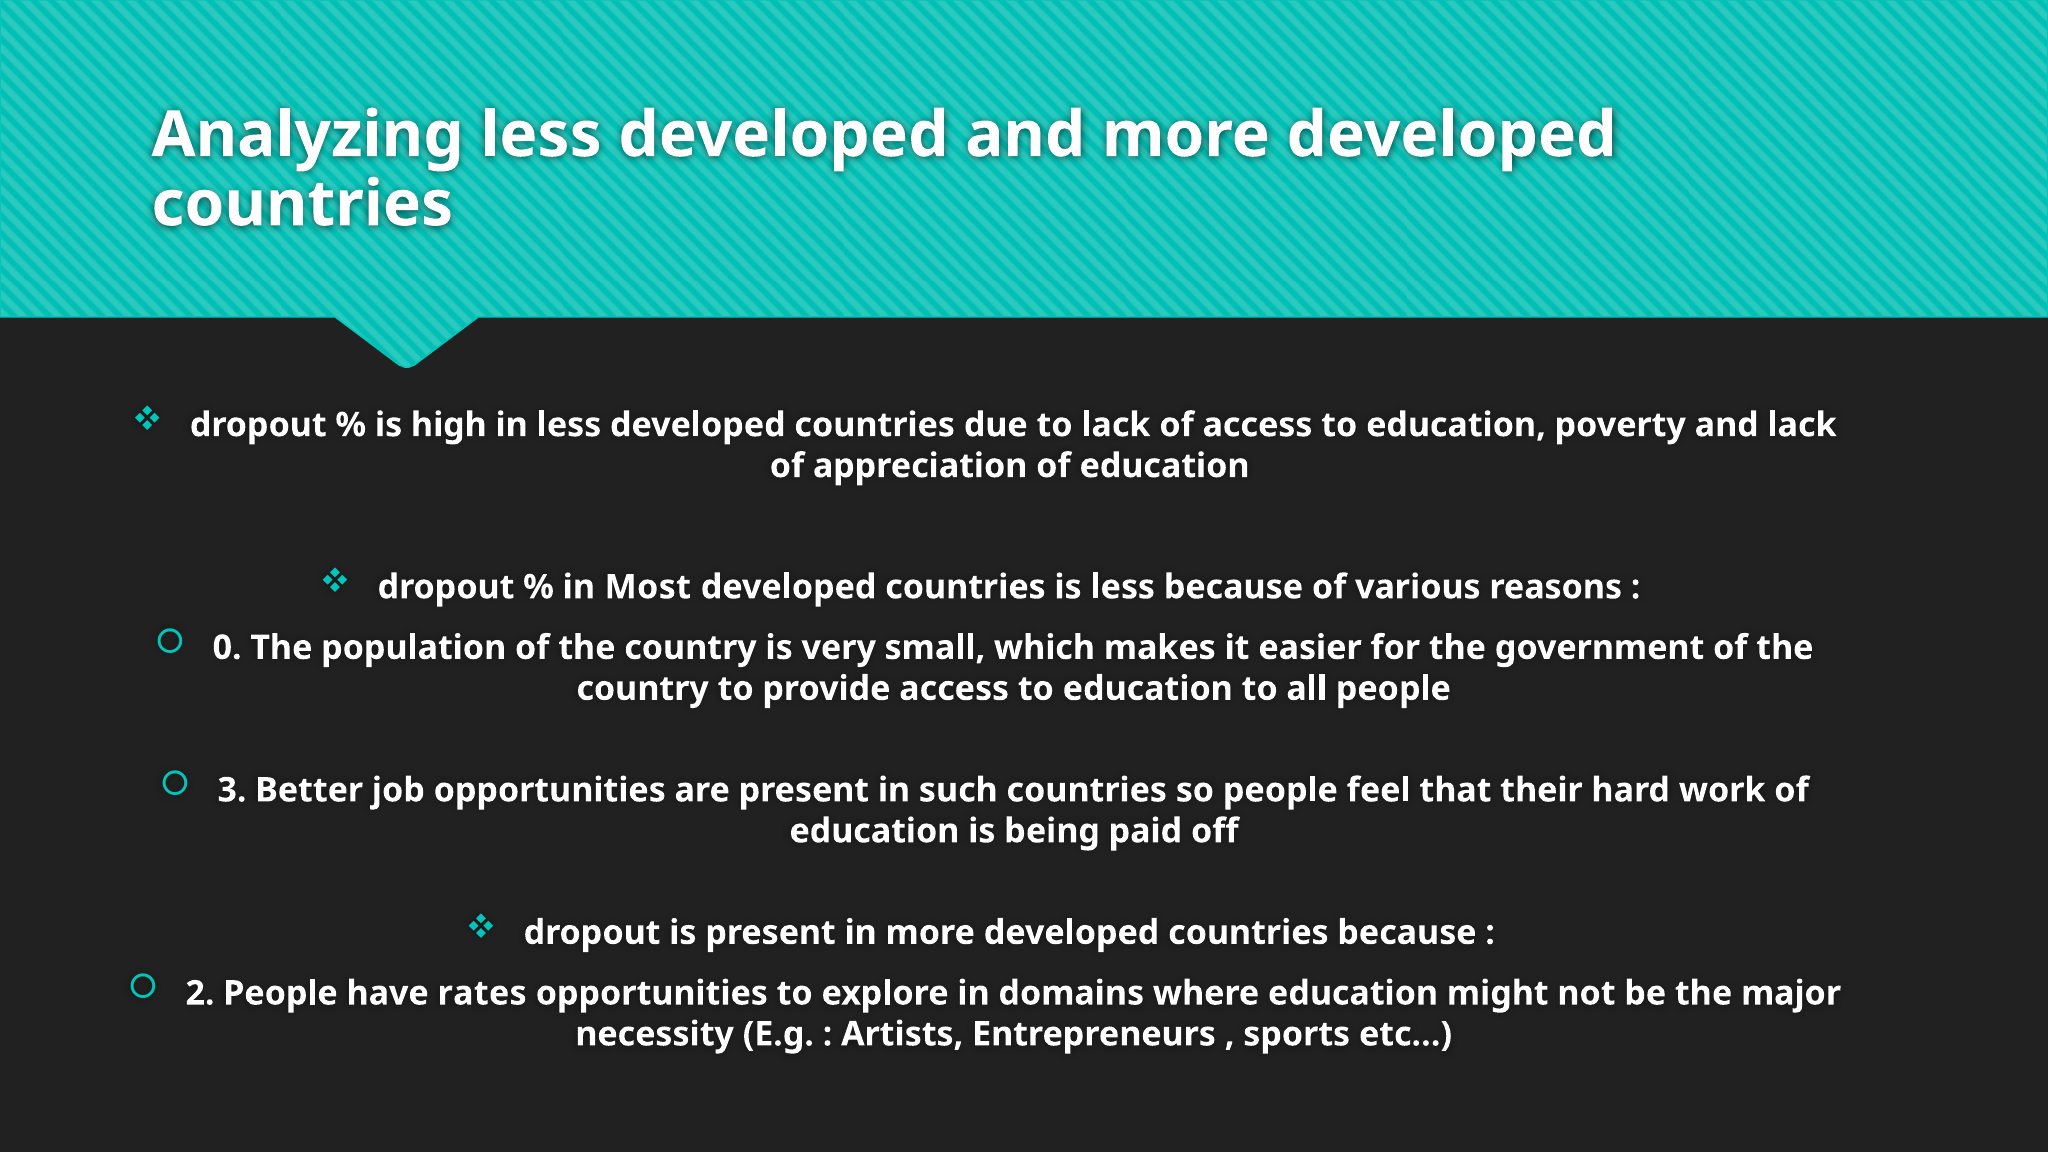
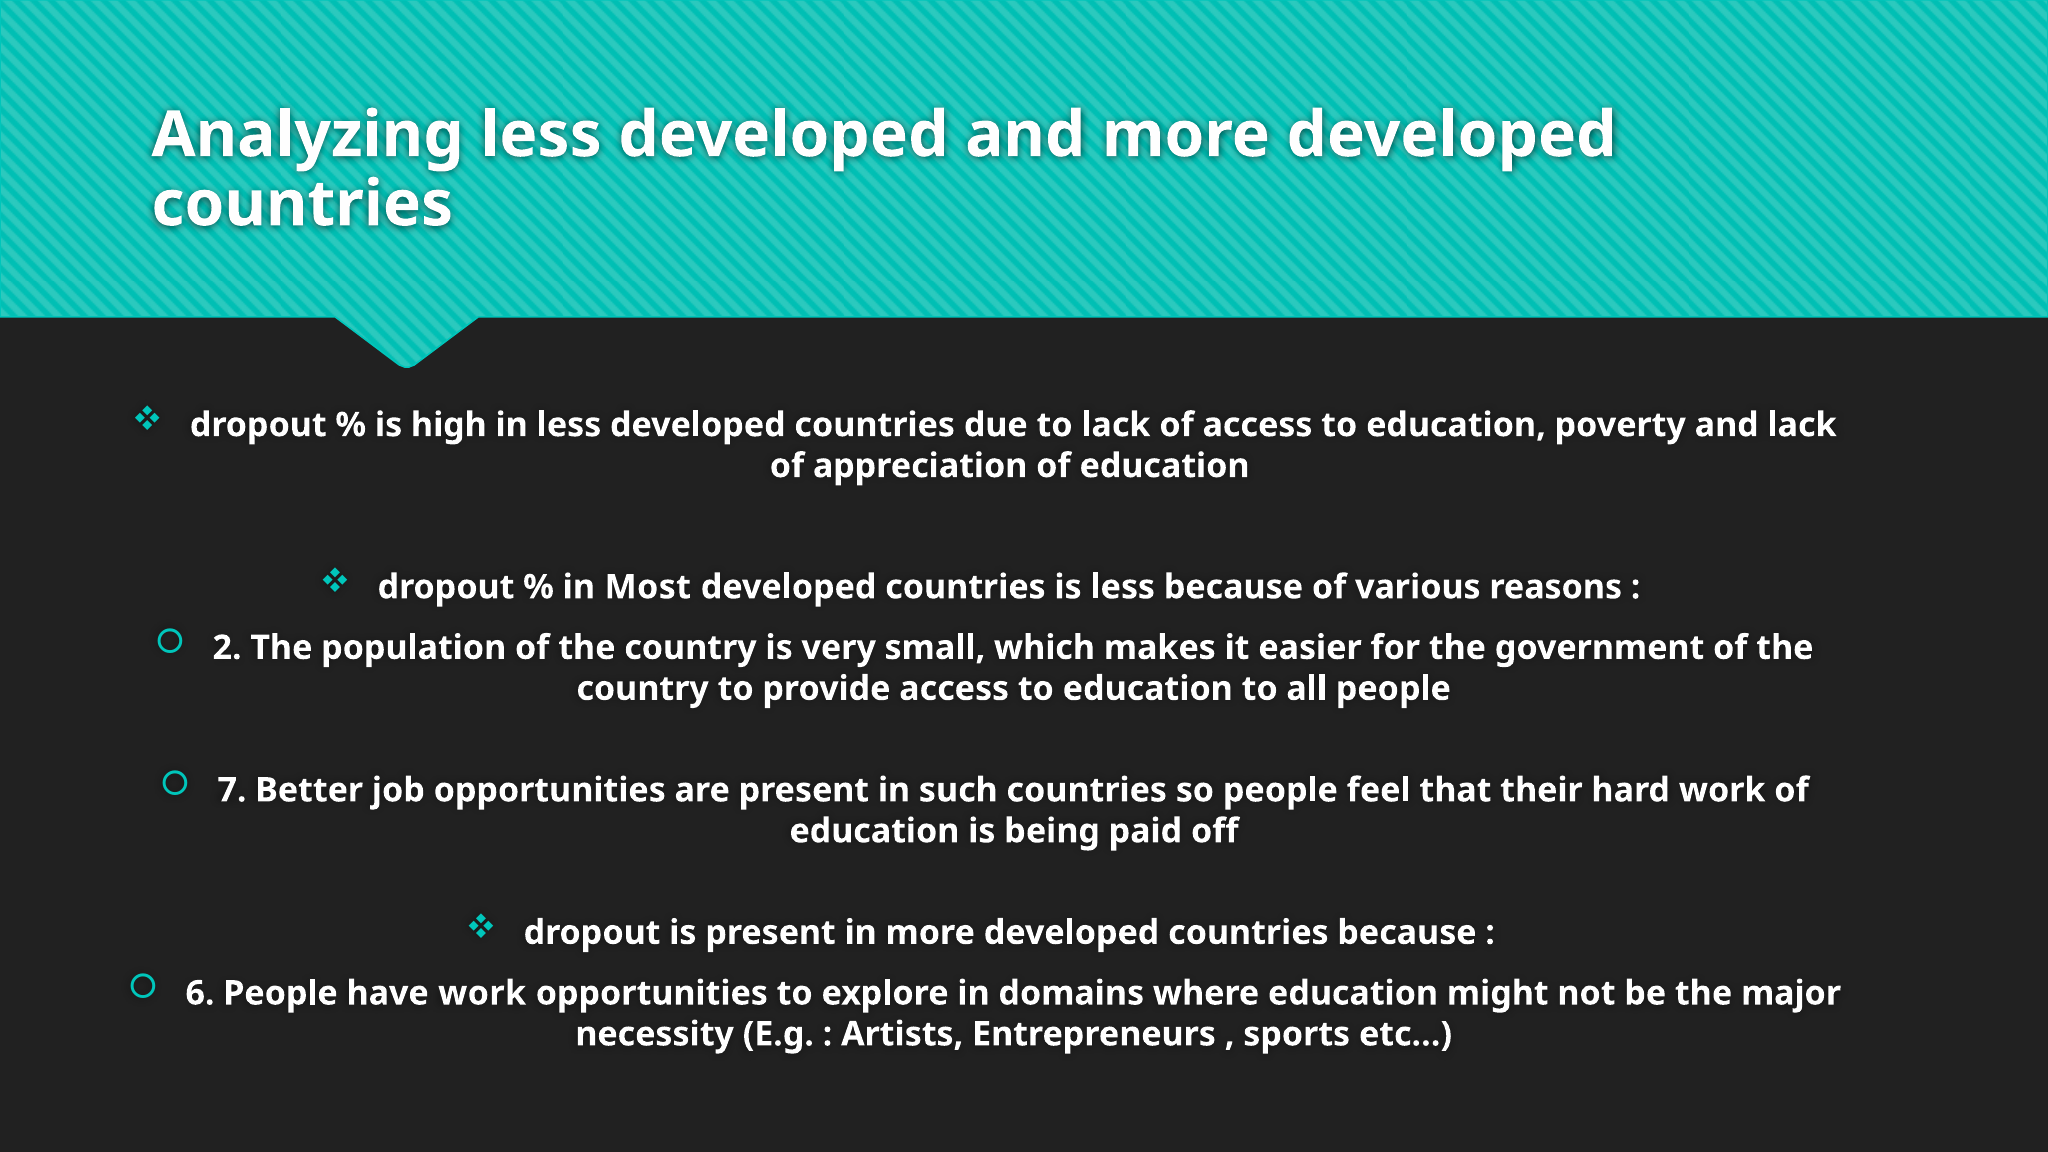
0: 0 -> 2 (227, 648)
3: 3 -> 7 (232, 790)
2: 2 -> 6 (200, 993)
have rates: rates -> work (482, 993)
